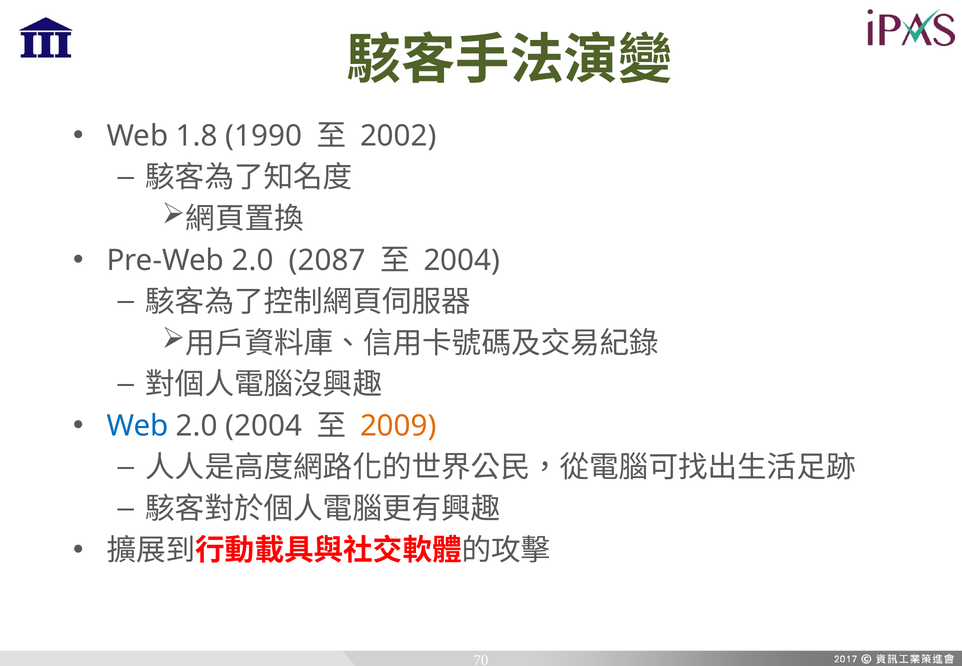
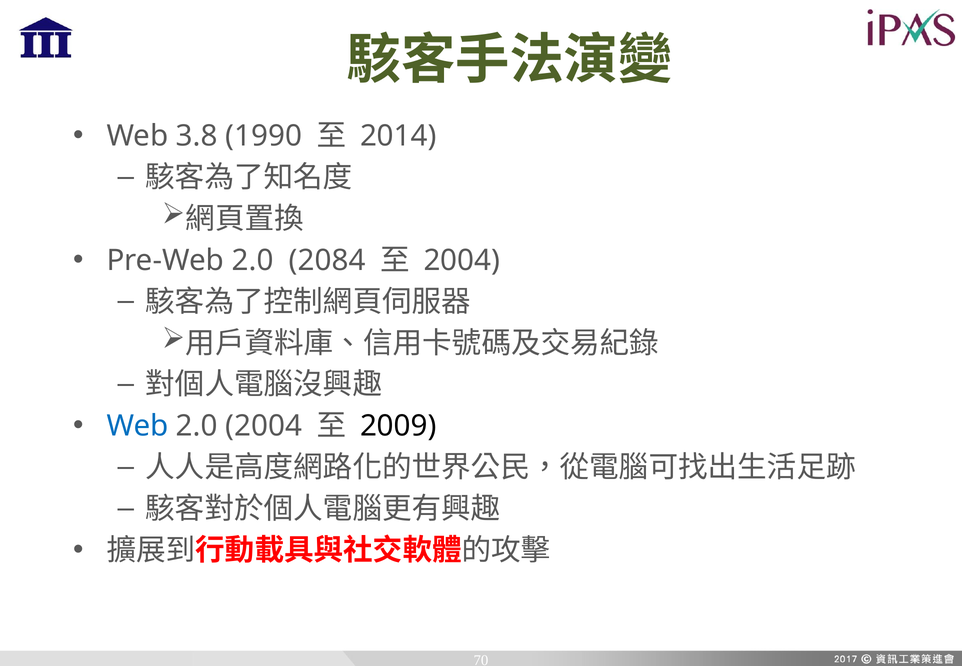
1.8: 1.8 -> 3.8 (197, 136)
2002: 2002 -> 2014 (398, 136)
2087: 2087 -> 2084 (327, 260)
2009 colour: orange -> black (398, 426)
